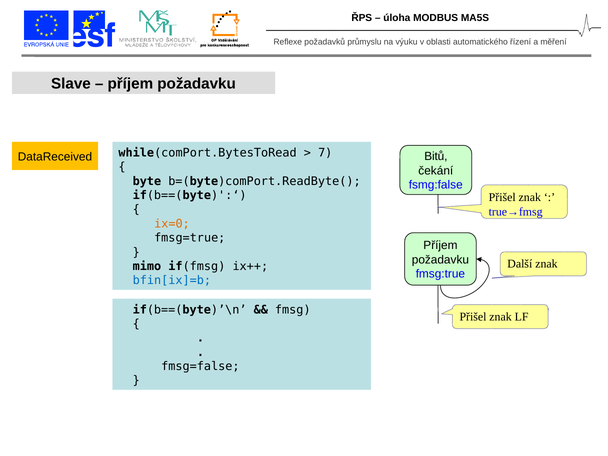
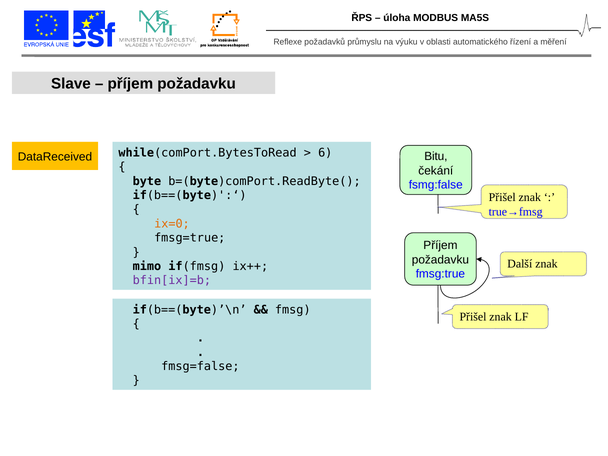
7: 7 -> 6 (325, 153)
Bitů: Bitů -> Bitu (436, 157)
bfin[ix]=b colour: blue -> purple (172, 281)
